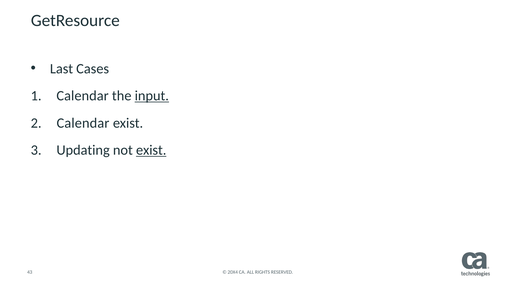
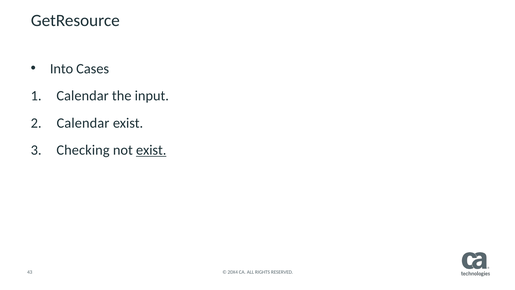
Last: Last -> Into (62, 69)
input underline: present -> none (152, 96)
Updating: Updating -> Checking (83, 150)
